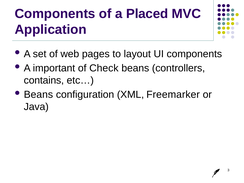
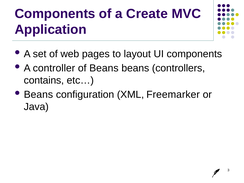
Placed: Placed -> Create (147, 14)
important: important -> controller (54, 68)
of Check: Check -> Beans (104, 68)
